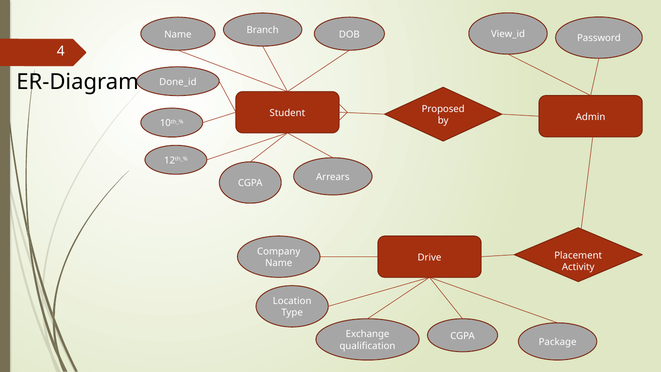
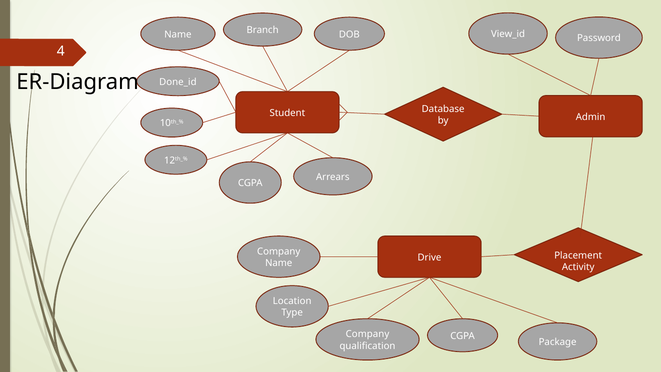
Proposed: Proposed -> Database (443, 109)
Exchange: Exchange -> Company (367, 334)
